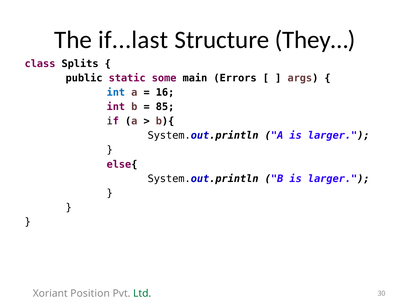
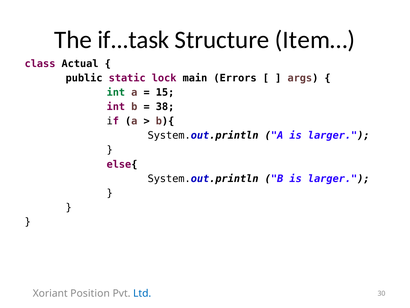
if...last: if...last -> if...task (133, 40)
They…: They… -> Item… (315, 40)
Splits: Splits -> Actual (80, 64)
some: some -> lock (164, 78)
int colour: blue -> green (116, 92)
16: 16 -> 15 (165, 92)
85: 85 -> 38 (165, 107)
Ltd colour: green -> blue (142, 293)
